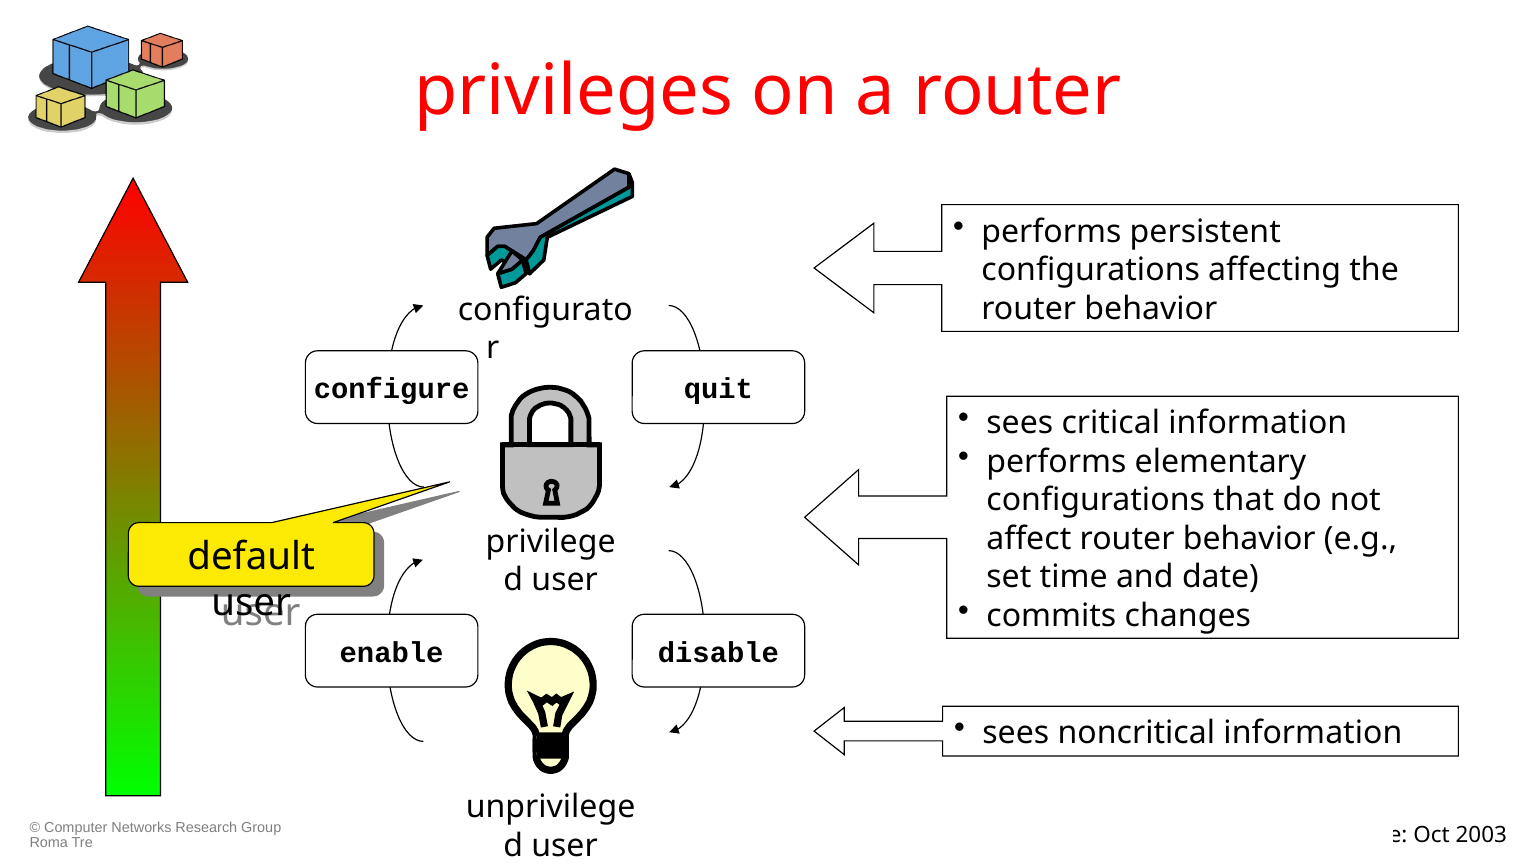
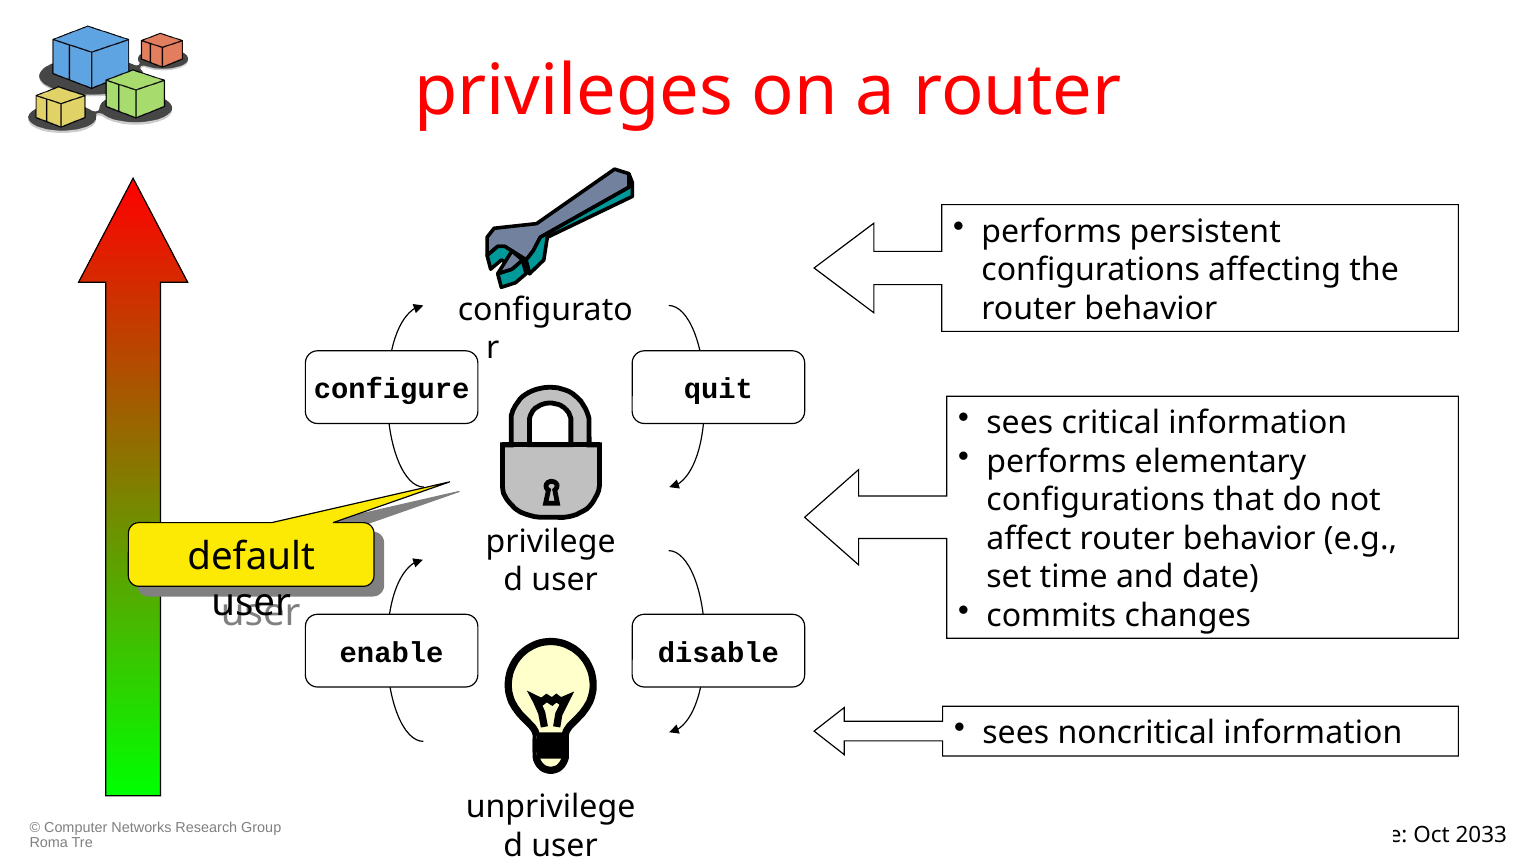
2003: 2003 -> 2033 (1481, 834)
